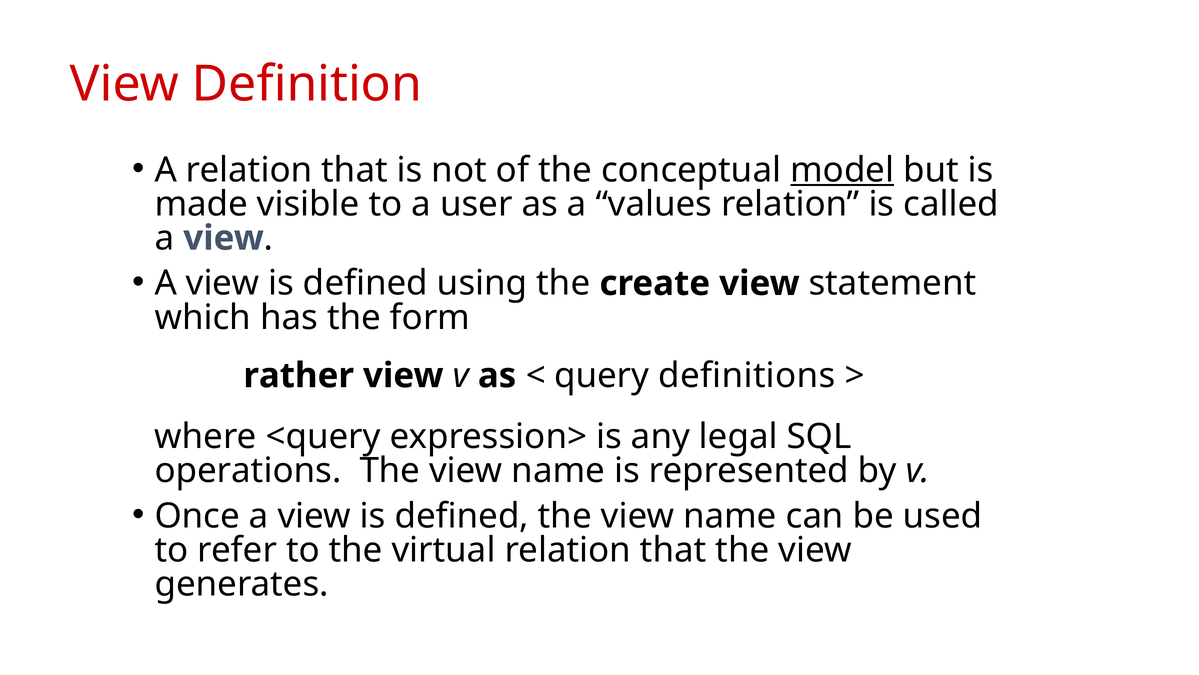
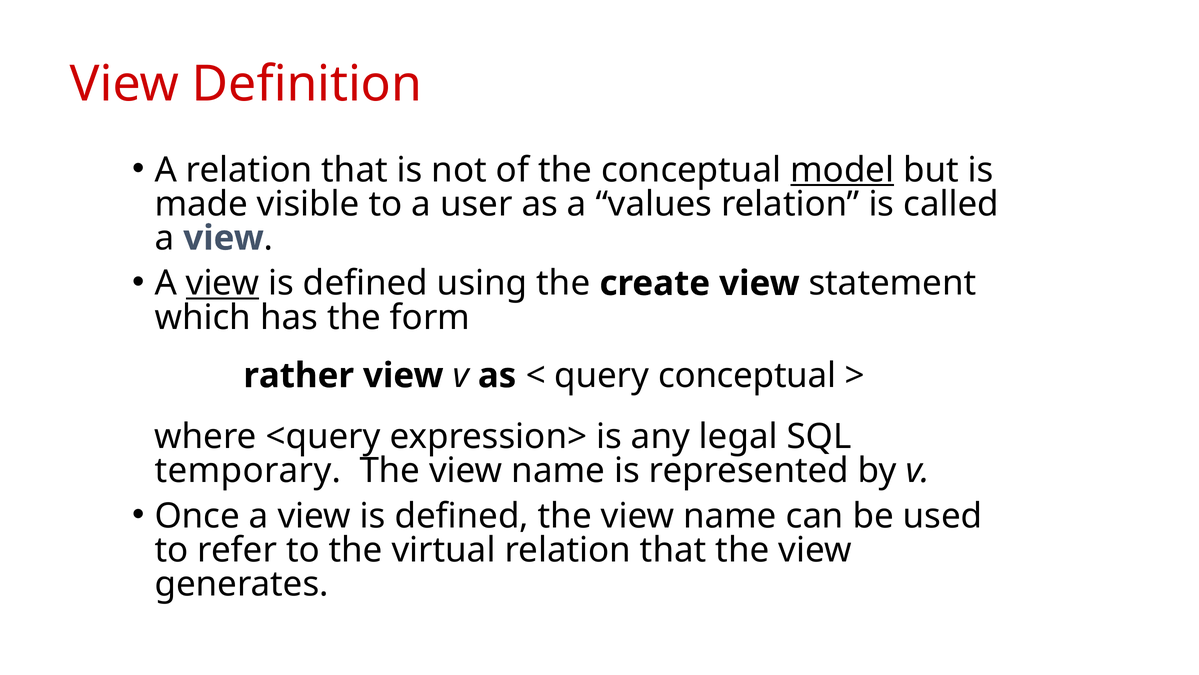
view underline: none -> present (223, 283)
query definitions: definitions -> conceptual (747, 375)
operations: operations -> temporary (248, 470)
